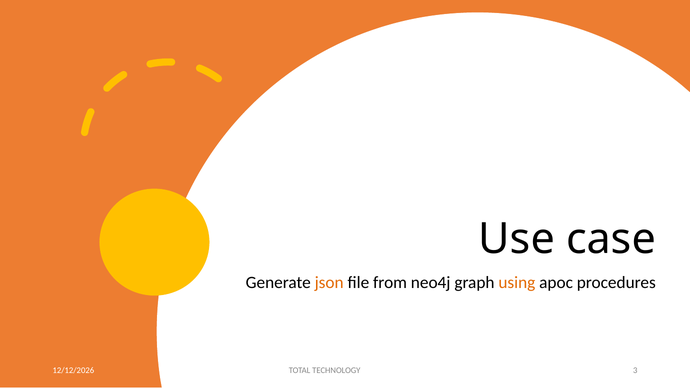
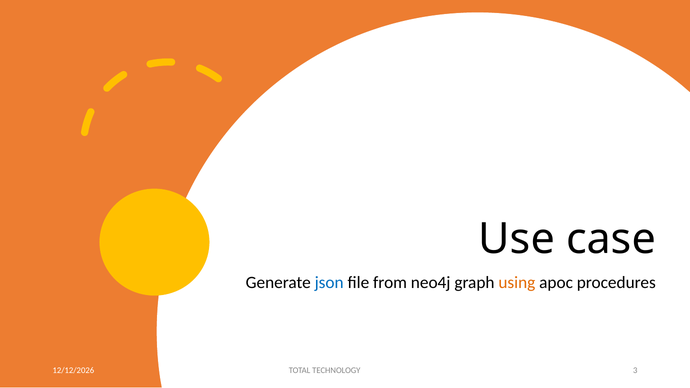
json colour: orange -> blue (329, 282)
